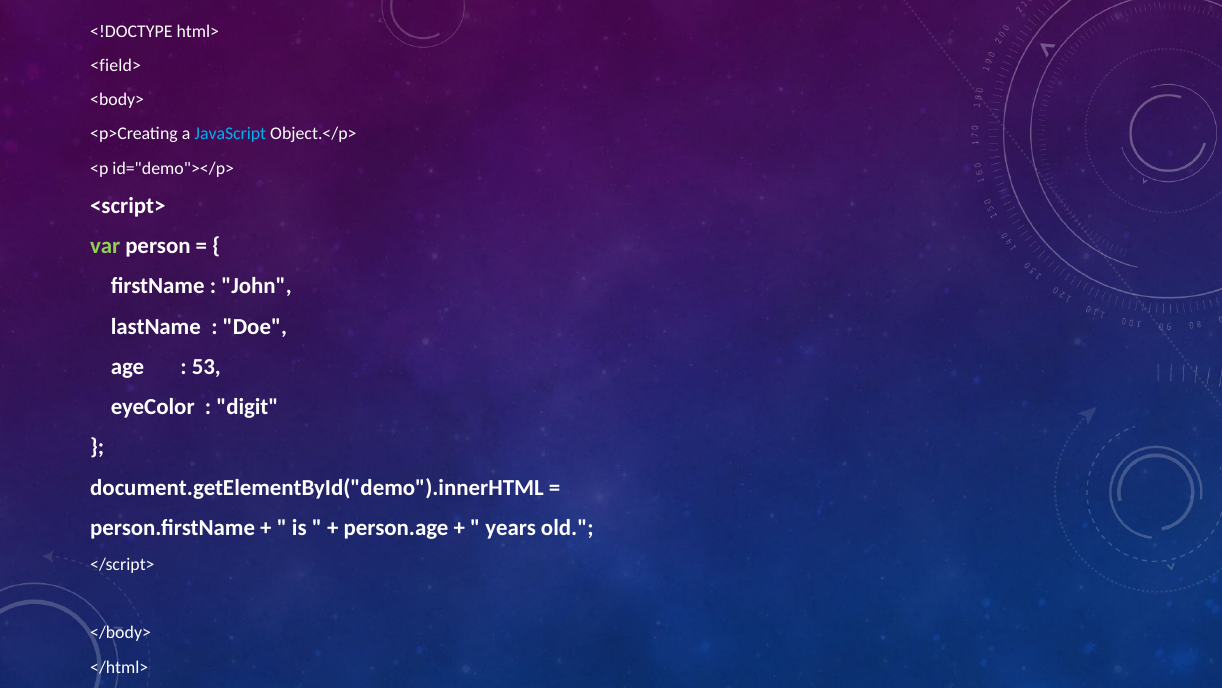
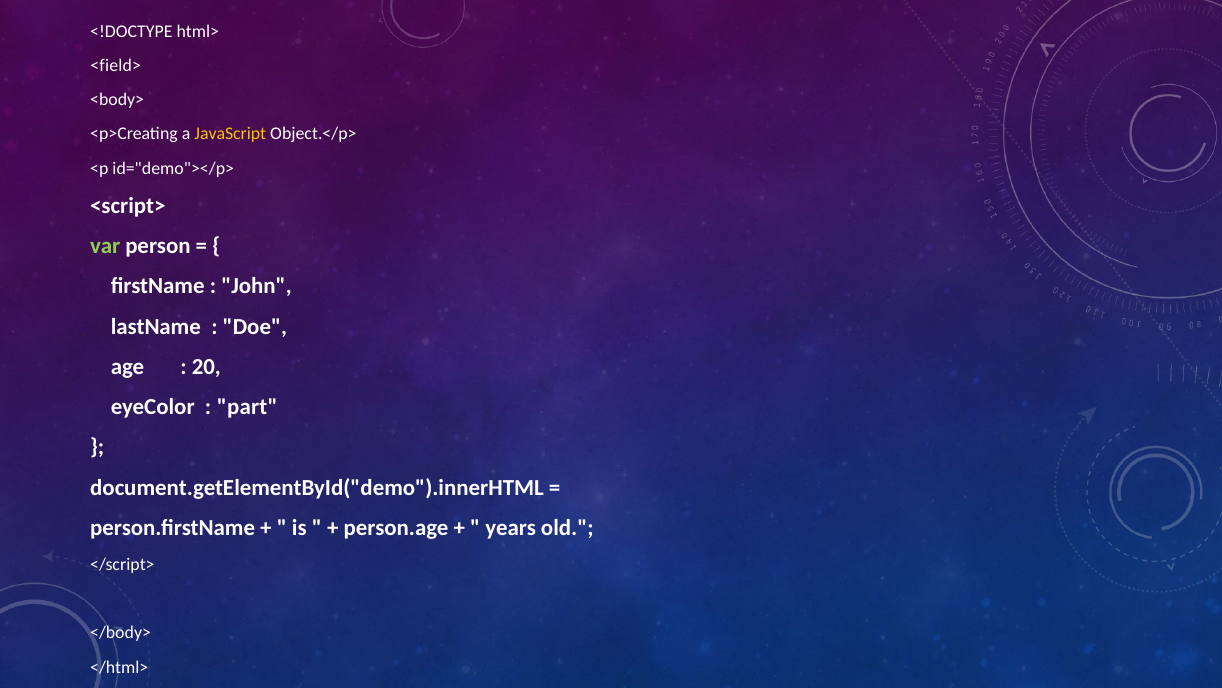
JavaScript colour: light blue -> yellow (230, 134)
53: 53 -> 20 (206, 367)
digit: digit -> part (247, 407)
